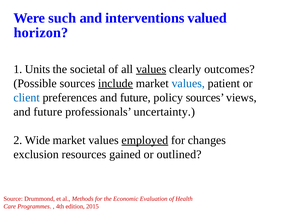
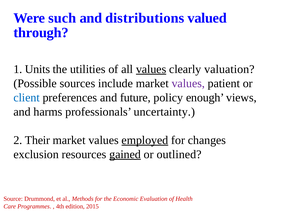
interventions: interventions -> distributions (145, 18)
horizon: horizon -> through (41, 33)
societal: societal -> utilities (88, 69)
outcomes: outcomes -> valuation (229, 69)
include underline: present -> none (116, 83)
values colour: blue -> purple (188, 83)
policy sources: sources -> enough (205, 98)
future: future -> harms (48, 112)
Wide: Wide -> Their (37, 140)
gained underline: none -> present (125, 154)
